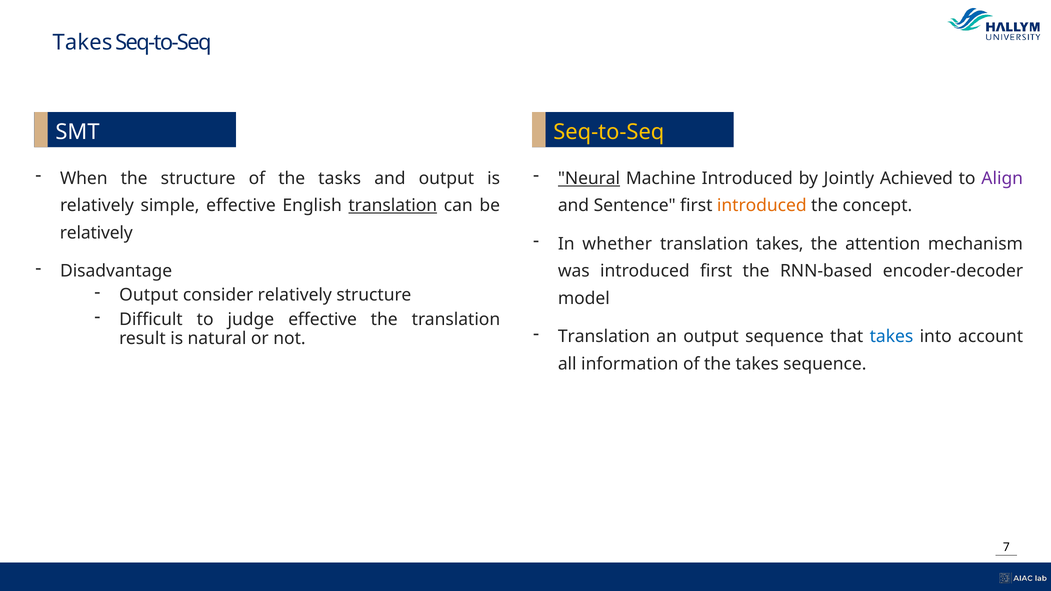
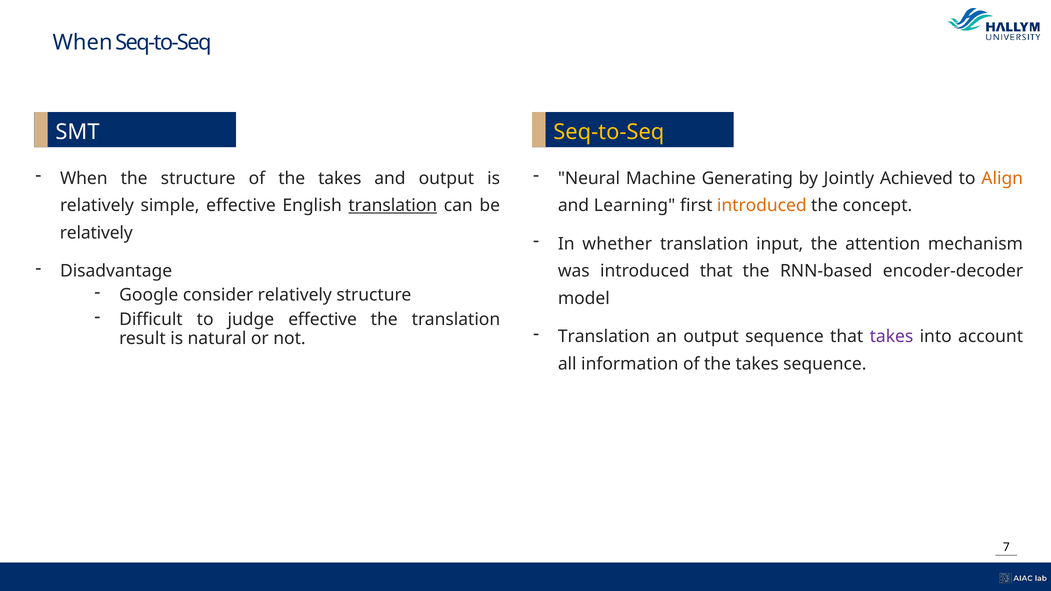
Takes: Takes -> When (83, 42)
structure of the tasks: tasks -> takes (340, 178)
Neural underline: present -> none (589, 178)
Machine Introduced: Introduced -> Generating (747, 178)
Align colour: purple -> orange (1002, 178)
Sentence: Sentence -> Learning (635, 206)
translation takes: takes -> input (780, 244)
introduced first: first -> that (716, 271)
Output: Output -> Google (149, 295)
takes colour: blue -> purple (891, 337)
